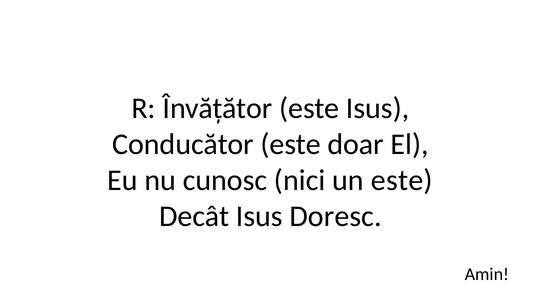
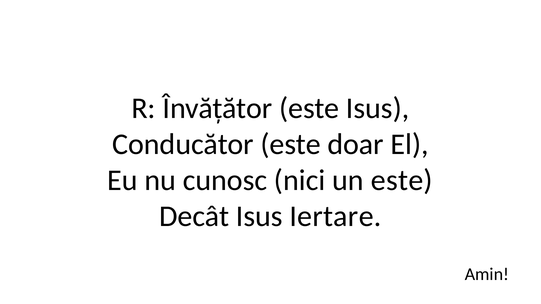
Doresc: Doresc -> Iertare (335, 216)
